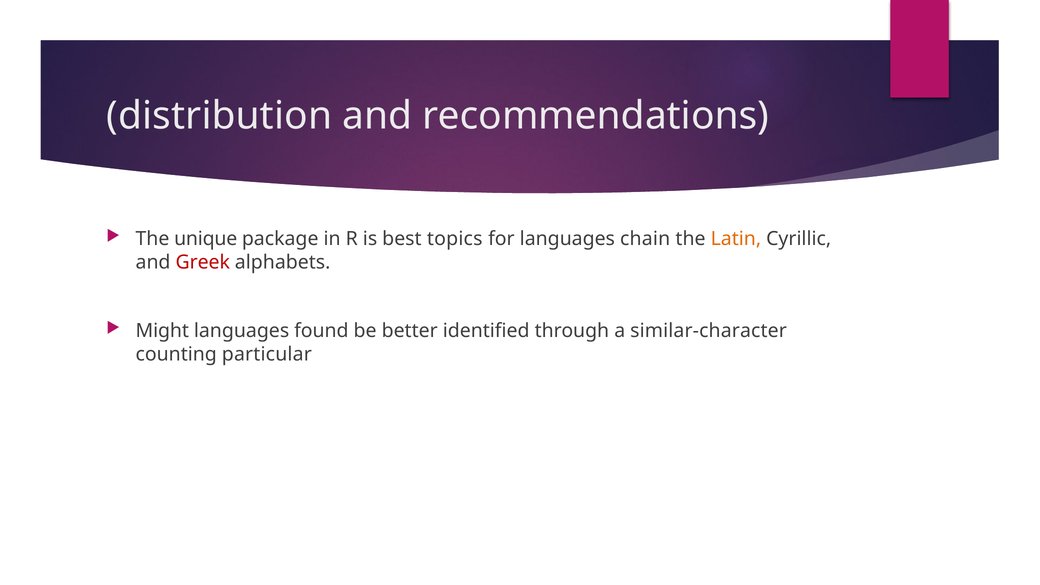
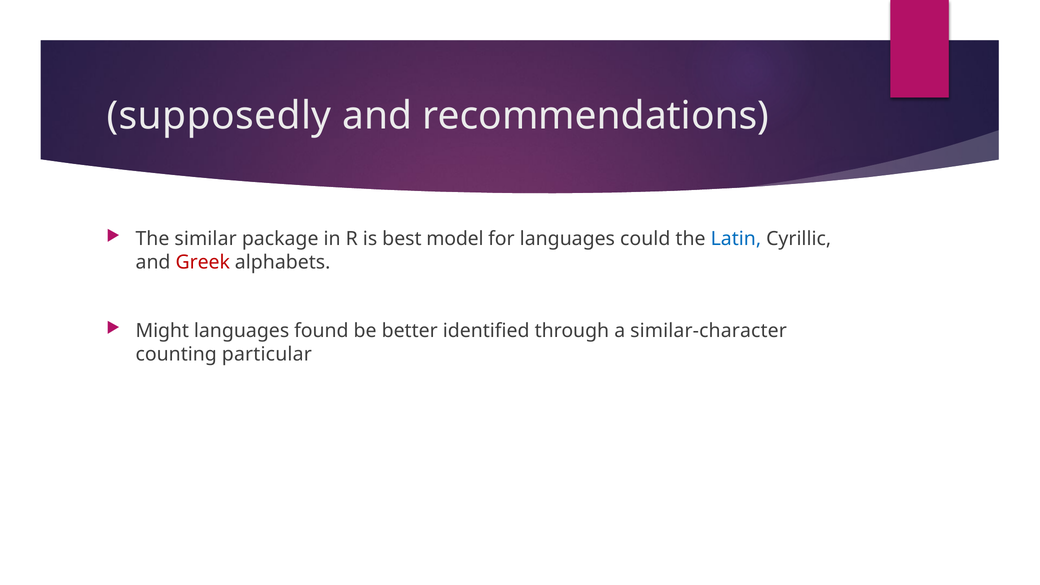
distribution: distribution -> supposedly (219, 116)
unique: unique -> similar (206, 239)
topics: topics -> model (455, 239)
chain: chain -> could (645, 239)
Latin colour: orange -> blue (736, 239)
